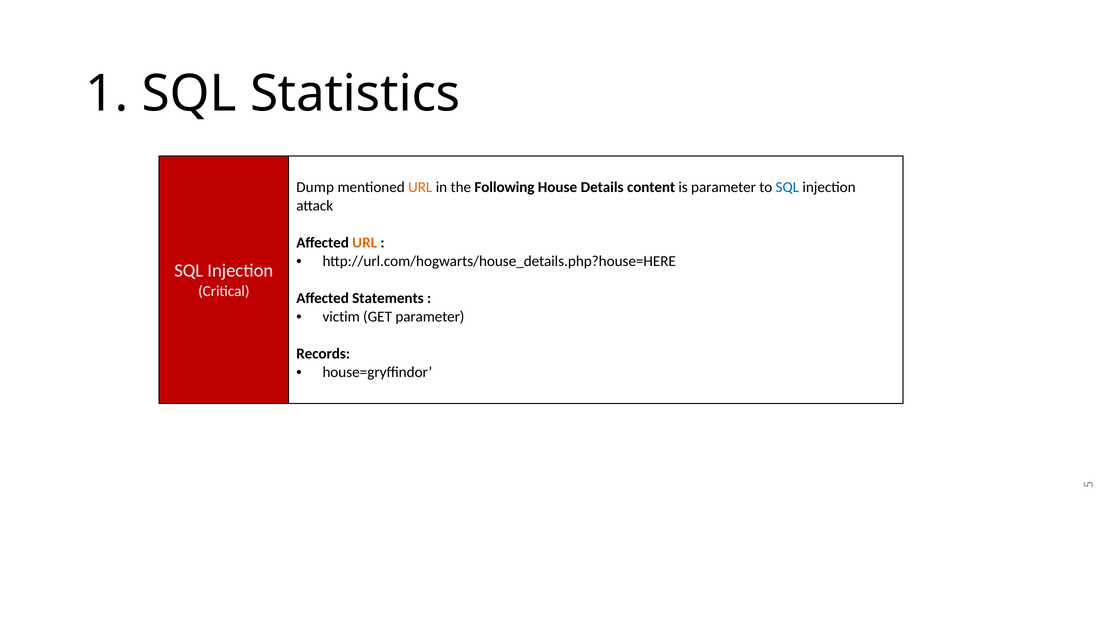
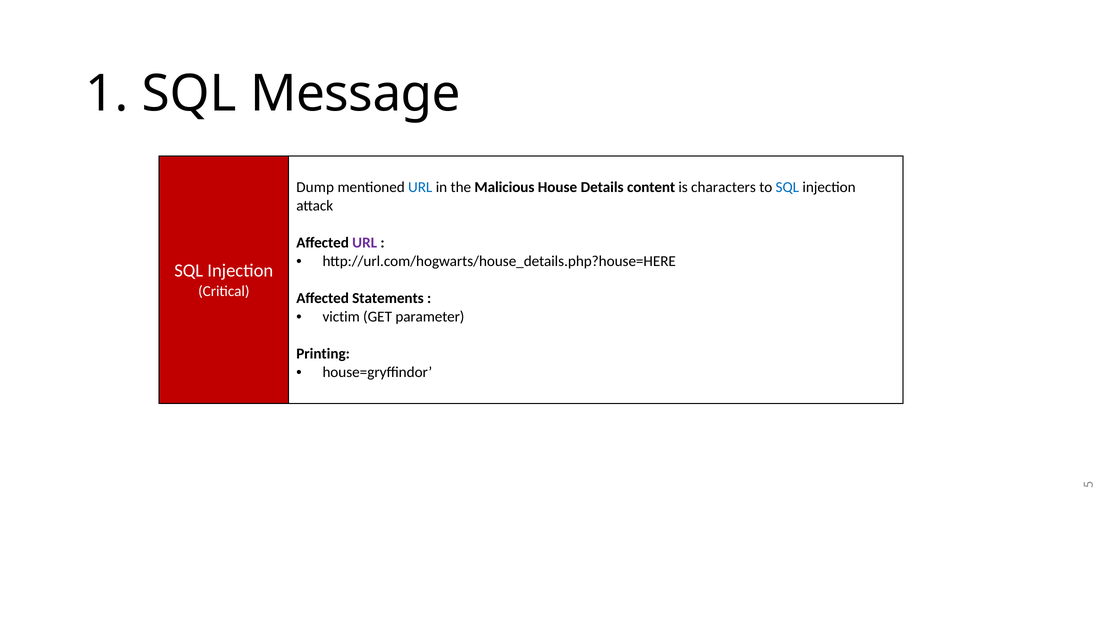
Statistics: Statistics -> Message (355, 94)
URL colour: orange -> blue (420, 188)
Following: Following -> Malicious (504, 188)
is parameter: parameter -> characters (723, 188)
URL colour: orange -> purple (365, 243)
Records: Records -> Printing (323, 354)
